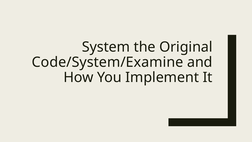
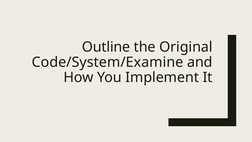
System: System -> Outline (106, 47)
